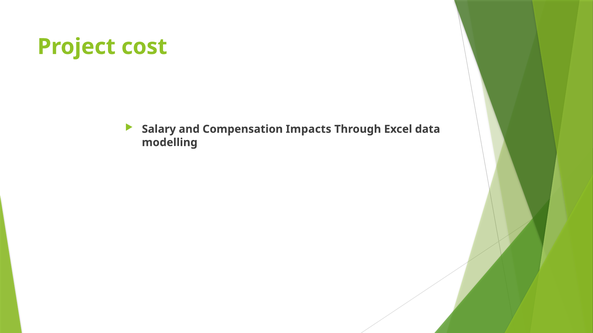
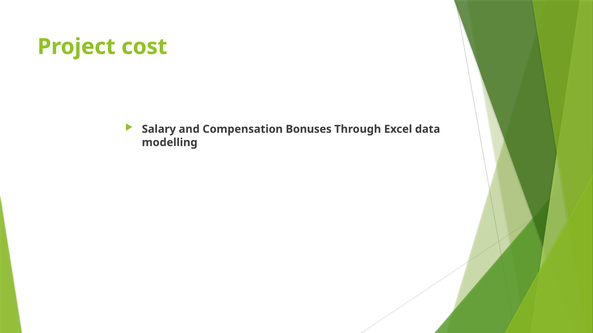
Impacts: Impacts -> Bonuses (309, 129)
